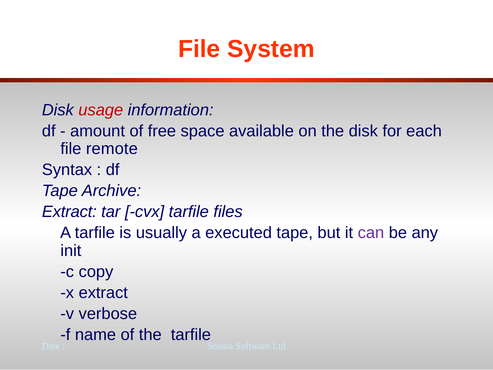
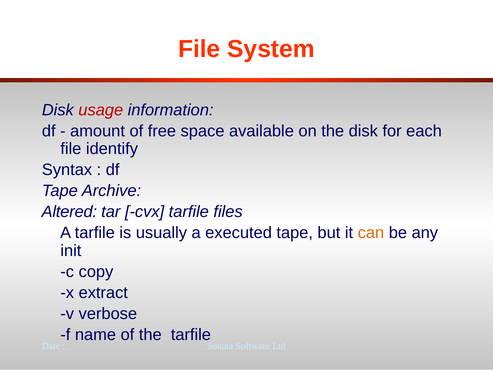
remote: remote -> identify (112, 149)
Extract: Extract -> Altered (69, 212)
can colour: purple -> orange (371, 233)
